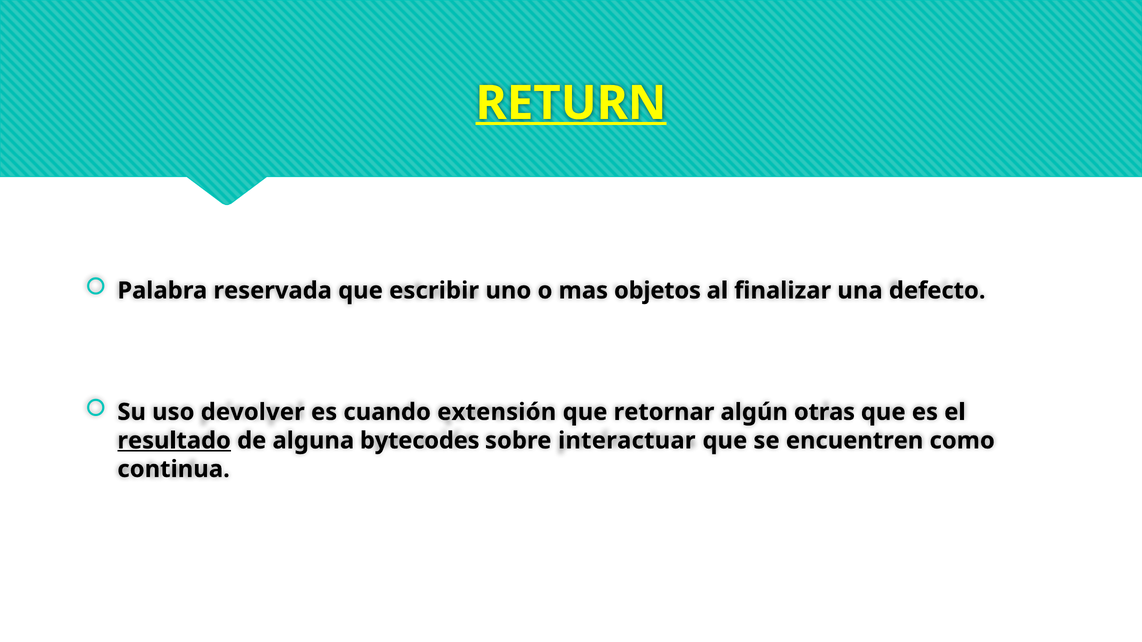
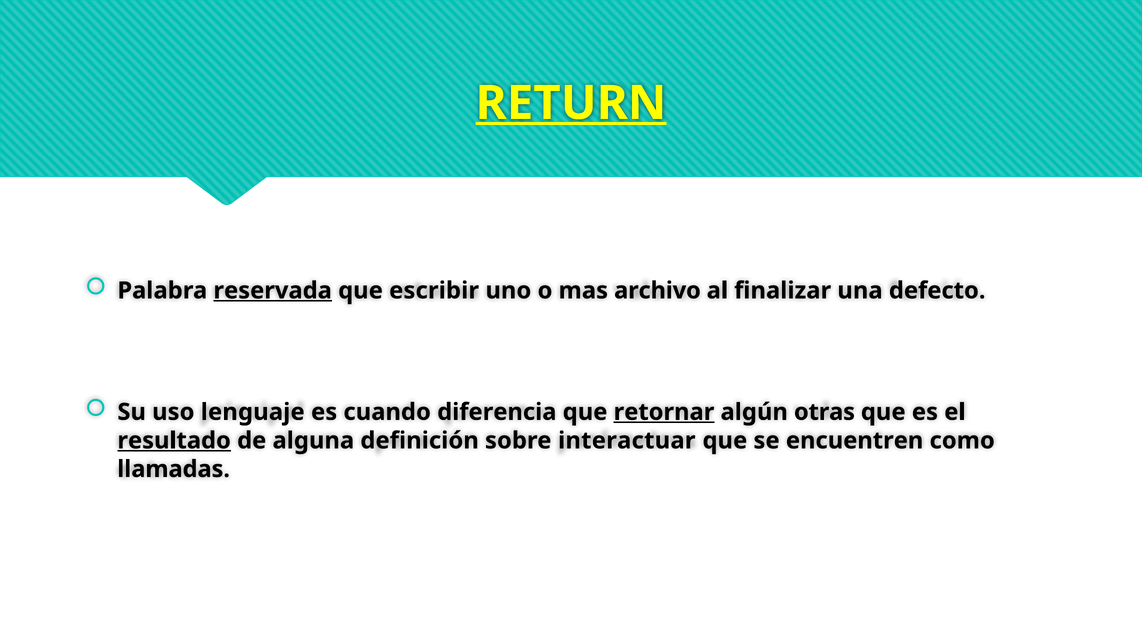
reservada underline: none -> present (273, 291)
objetos: objetos -> archivo (657, 291)
devolver: devolver -> lenguaje (253, 412)
extensión: extensión -> diferencia (497, 412)
retornar underline: none -> present (664, 412)
bytecodes: bytecodes -> definición (420, 441)
continua: continua -> llamadas (174, 469)
